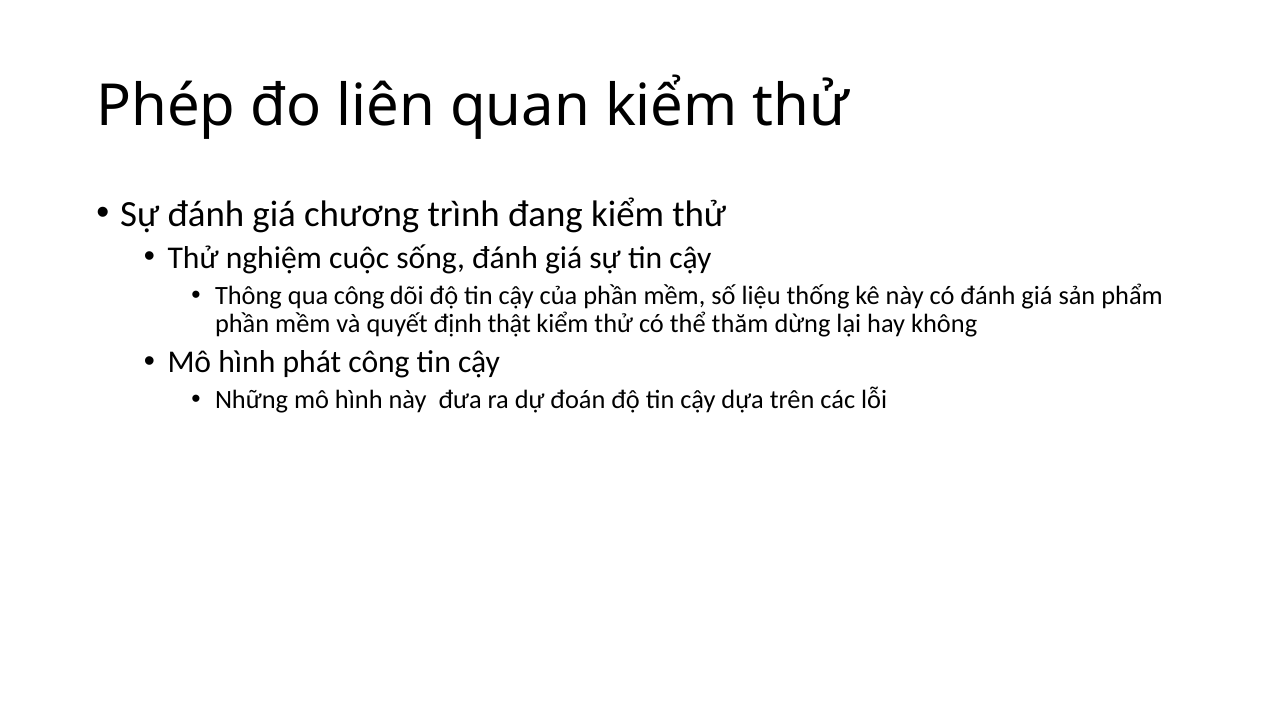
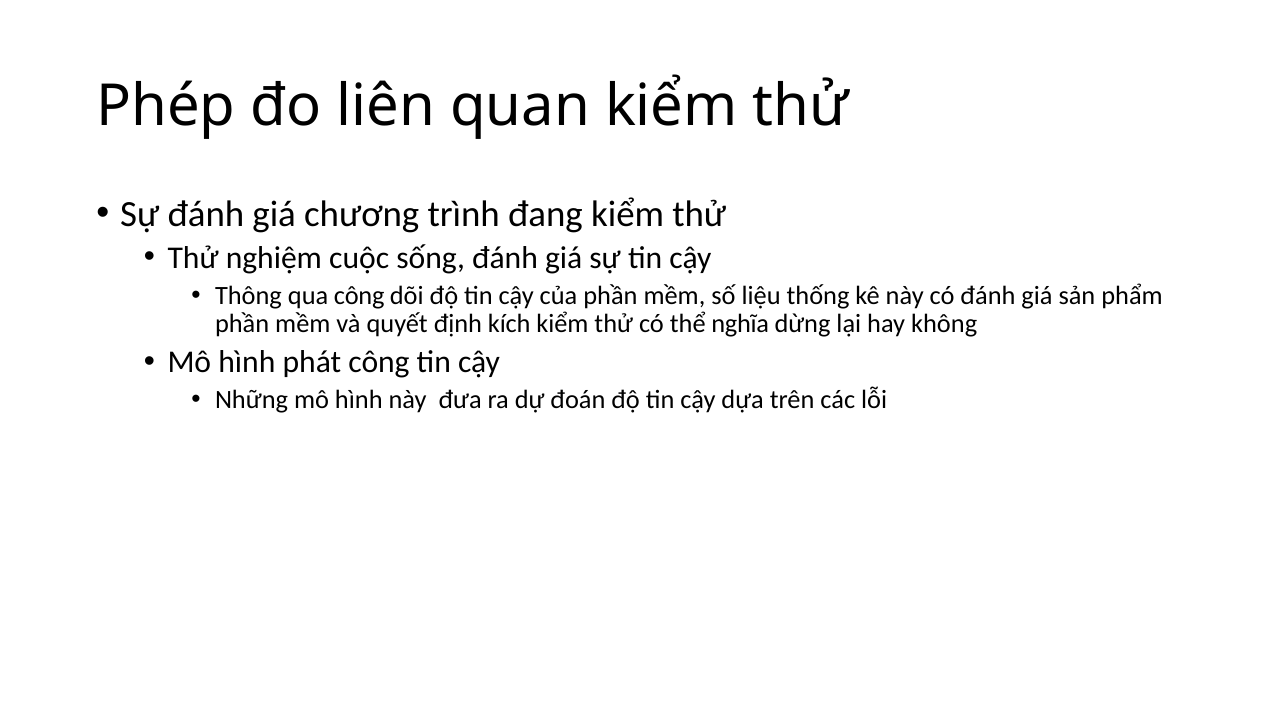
thật: thật -> kích (509, 324)
thăm: thăm -> nghĩa (740, 324)
